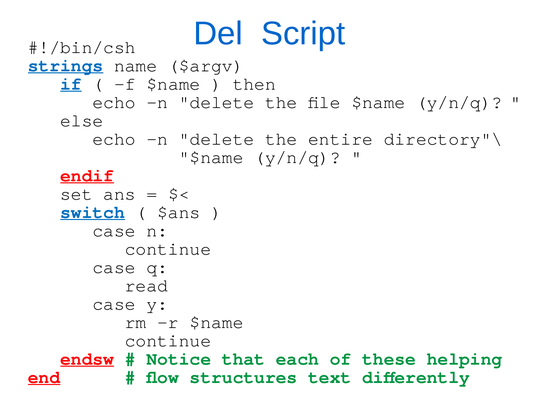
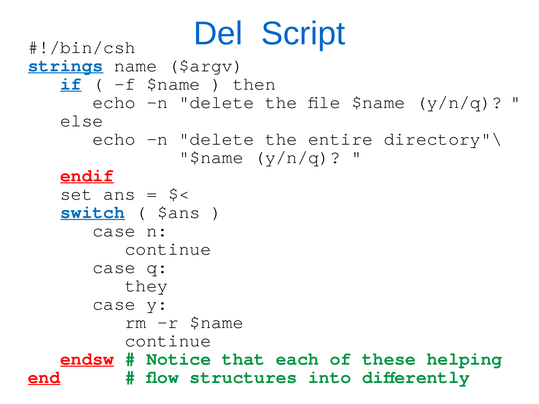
read: read -> they (146, 286)
text: text -> into (330, 377)
